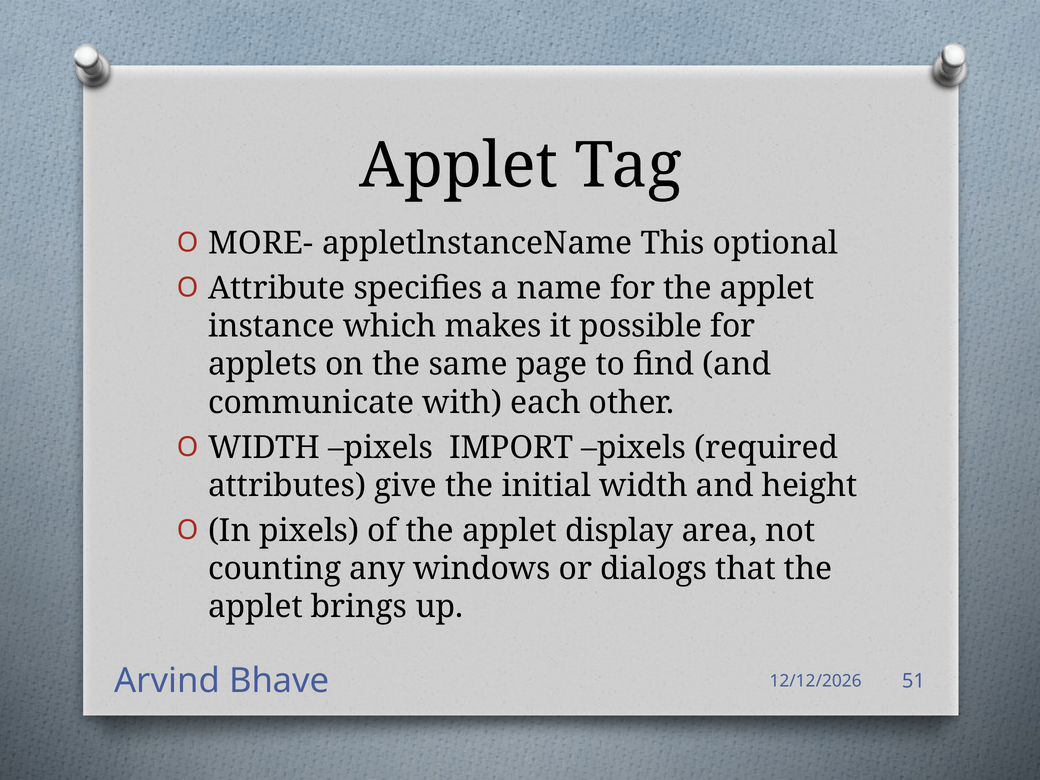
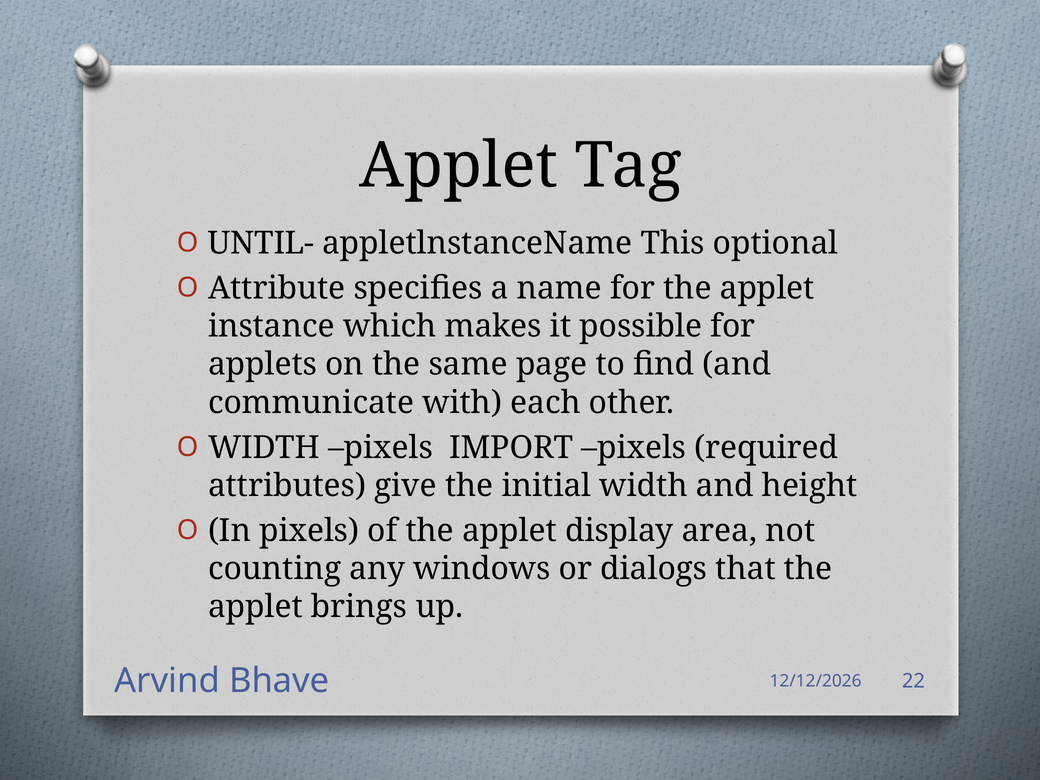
MORE-: MORE- -> UNTIL- (261, 243)
51: 51 -> 22 (913, 681)
